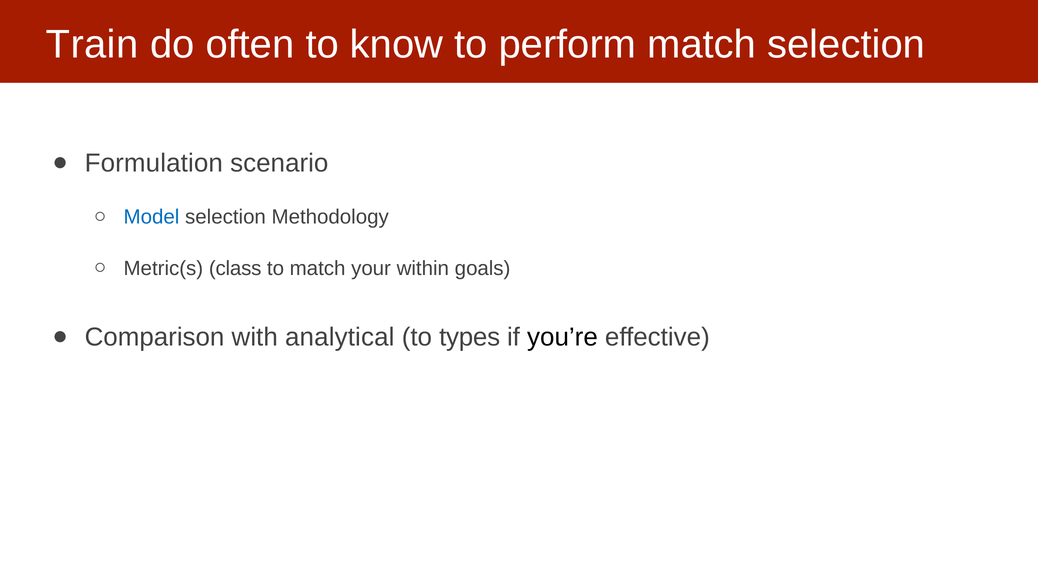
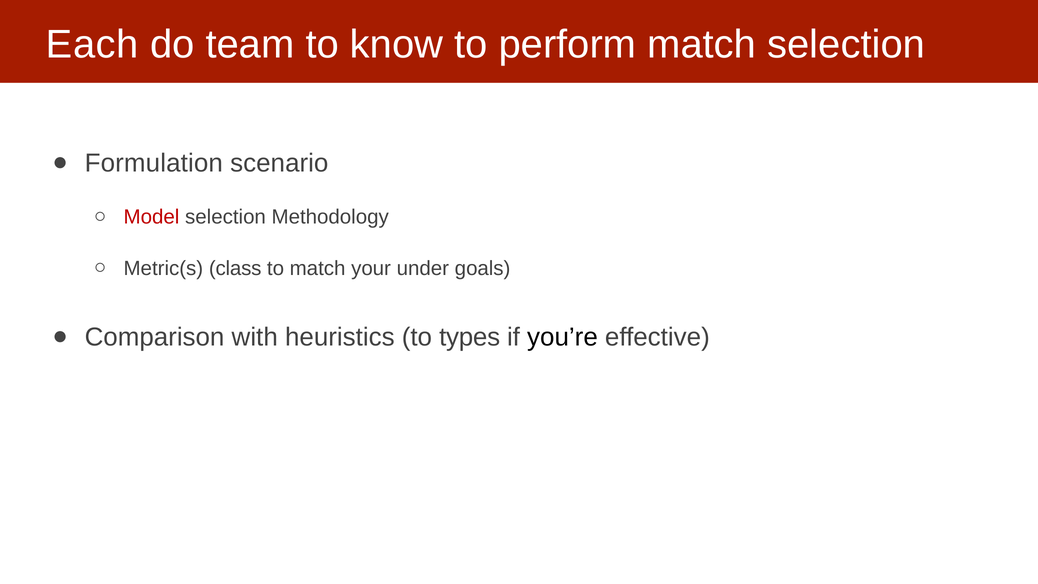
Train: Train -> Each (92, 45)
often: often -> team (250, 45)
Model colour: blue -> red (152, 217)
within: within -> under (423, 268)
analytical: analytical -> heuristics (340, 337)
